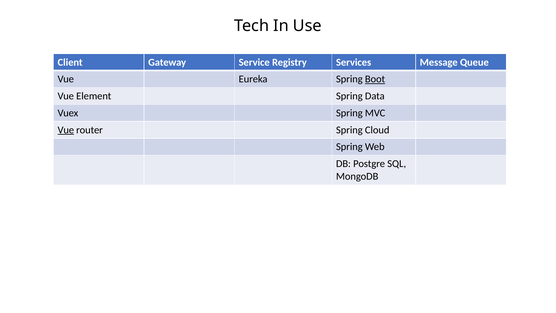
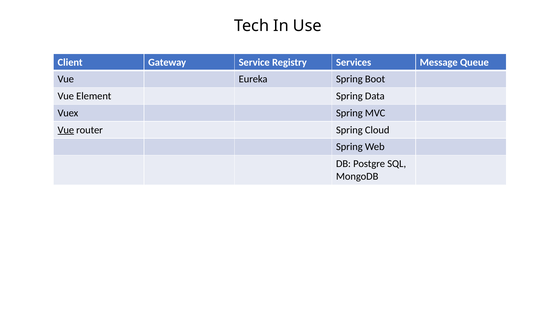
Boot underline: present -> none (375, 79)
